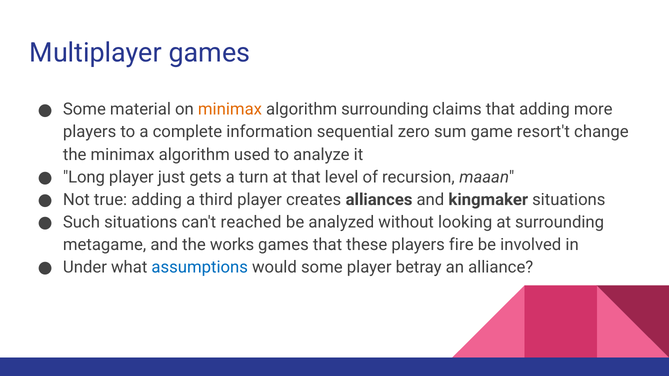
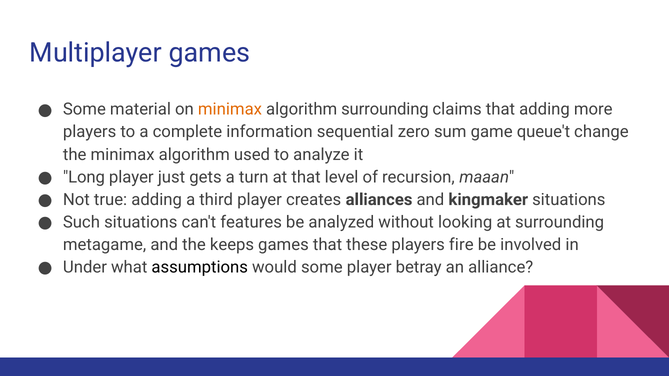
resort't: resort't -> queue't (543, 132)
reached: reached -> features (251, 222)
works: works -> keeps (232, 245)
assumptions colour: blue -> black (200, 267)
